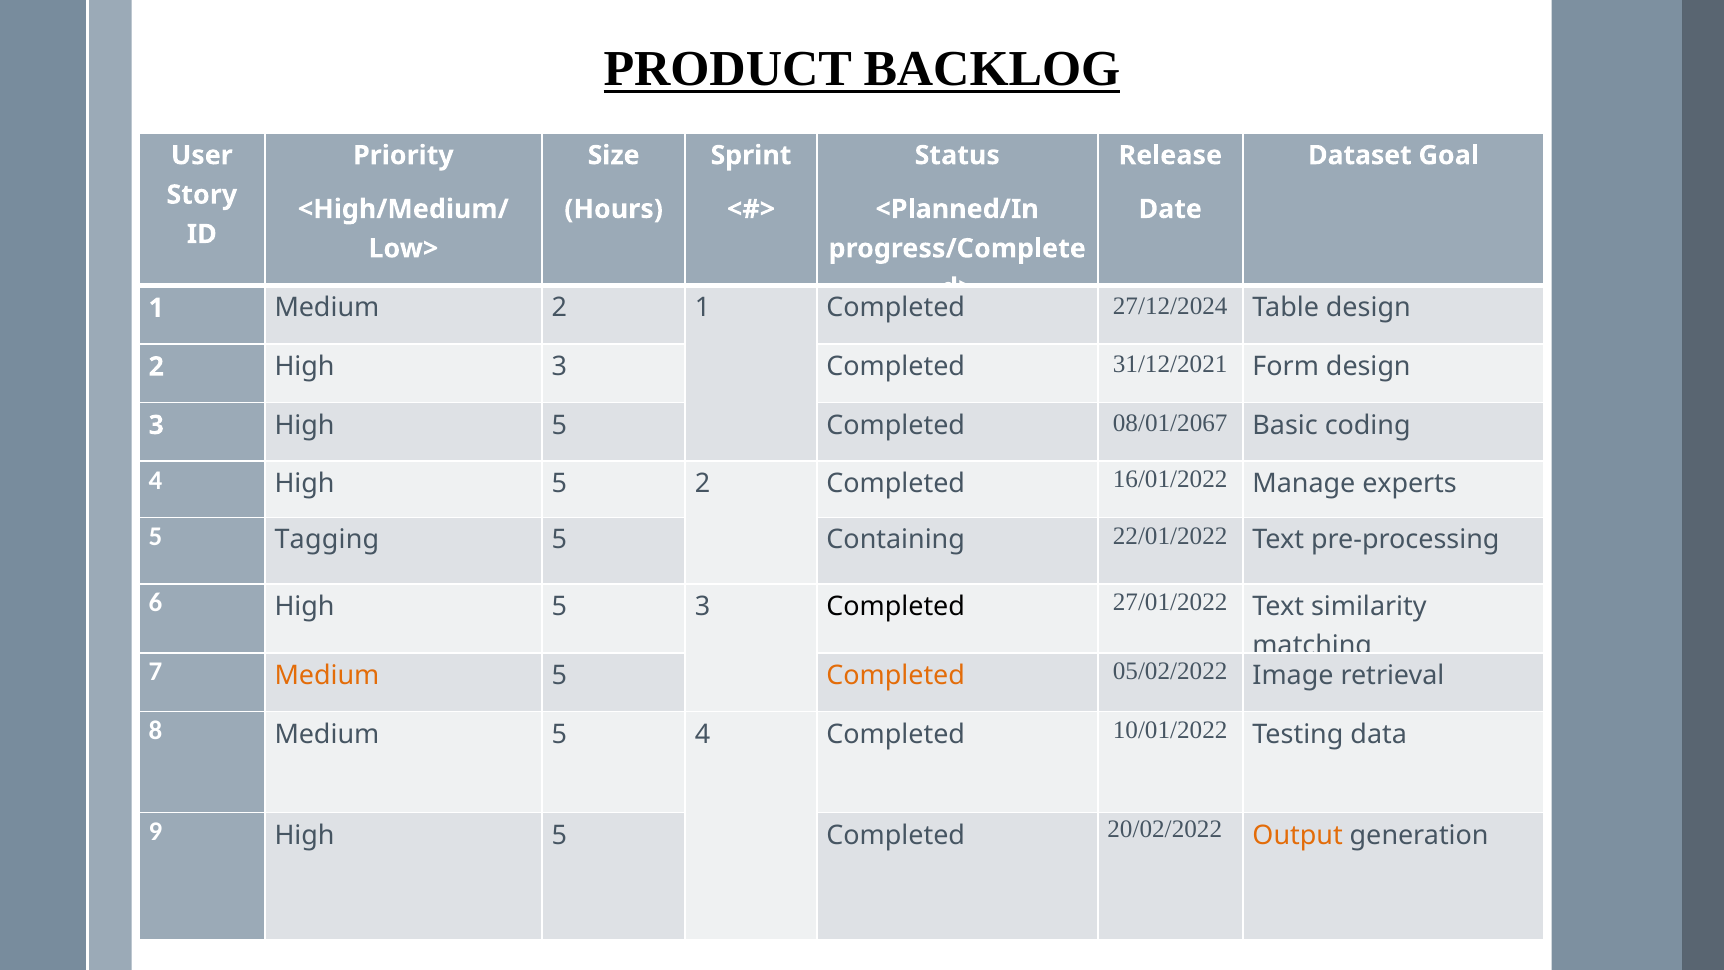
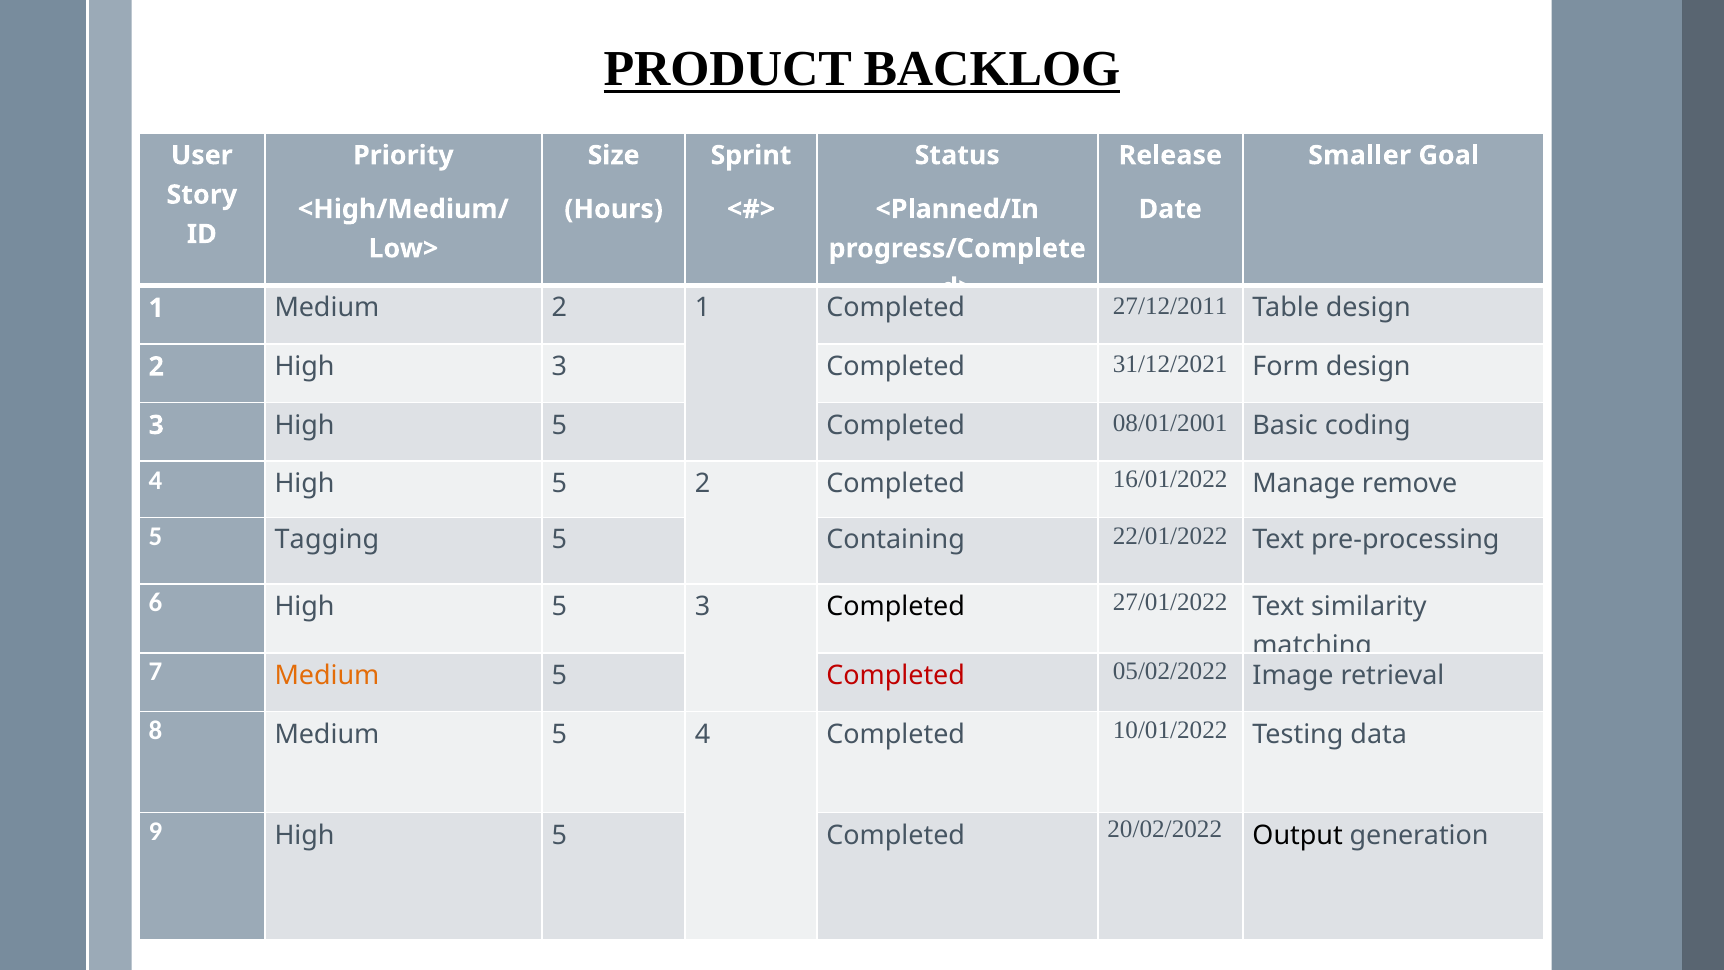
Dataset: Dataset -> Smaller (1360, 155)
27/12/2024: 27/12/2024 -> 27/12/2011 (1170, 306)
08/01/2067: 08/01/2067 -> 08/01/2001 (1170, 423)
experts: experts -> remove (1410, 484)
Completed colour: orange -> red (896, 676)
Output colour: orange -> black (1298, 835)
